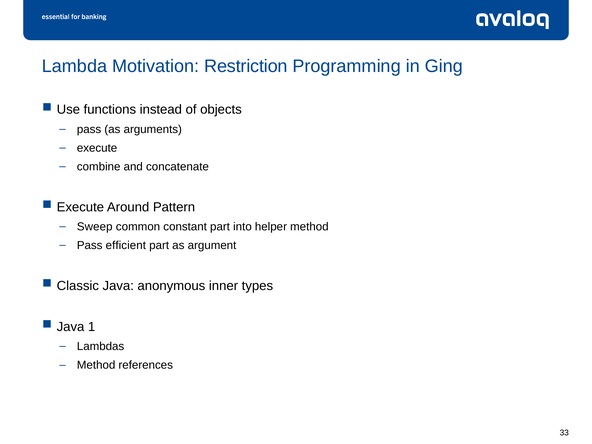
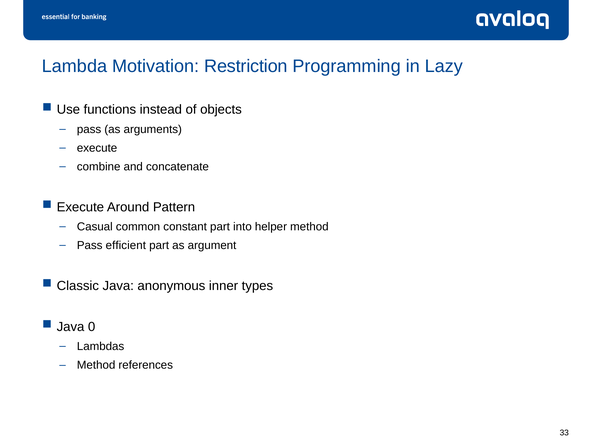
Ging: Ging -> Lazy (444, 66)
Sweep: Sweep -> Casual (95, 227)
1: 1 -> 0 (92, 327)
